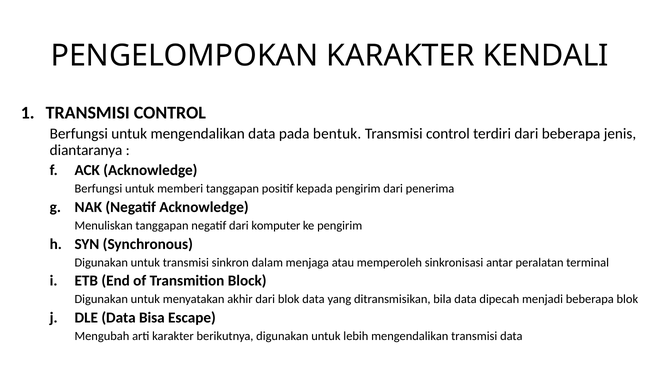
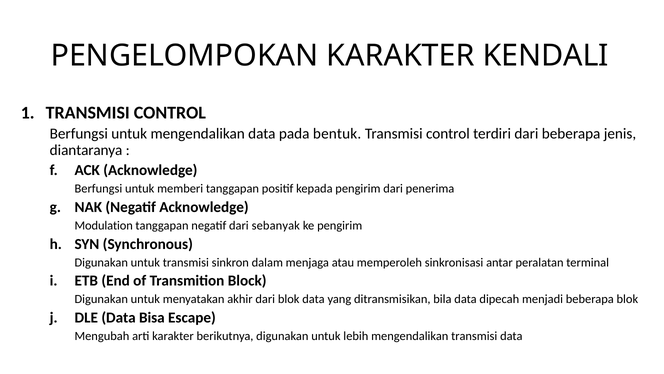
Menuliskan: Menuliskan -> Modulation (104, 225)
komputer: komputer -> sebanyak (276, 225)
